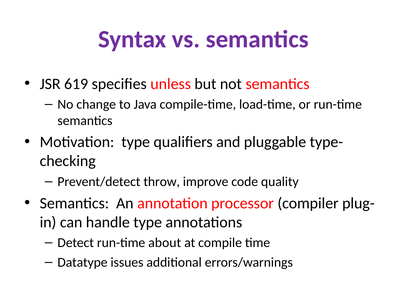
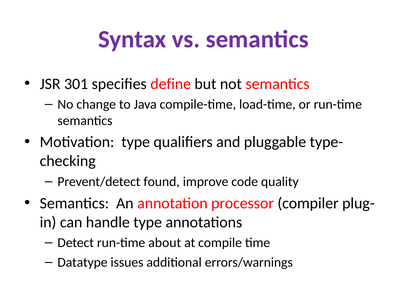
619: 619 -> 301 (76, 84)
unless: unless -> define (171, 84)
throw: throw -> found (162, 182)
